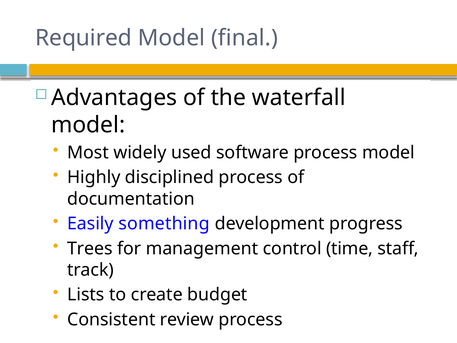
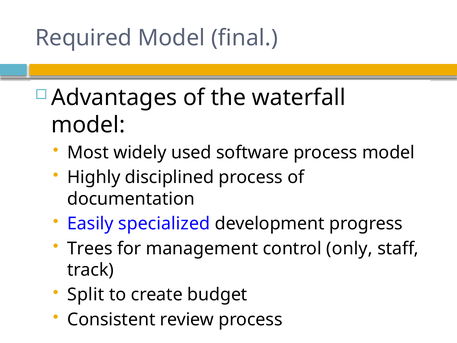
something: something -> specialized (164, 223)
time: time -> only (349, 248)
Lists: Lists -> Split (86, 294)
